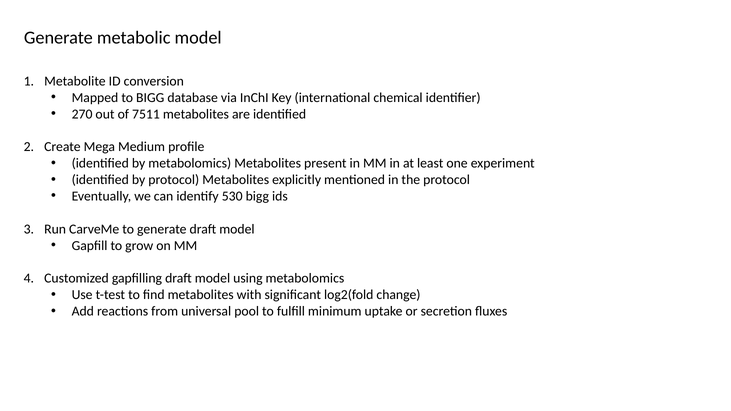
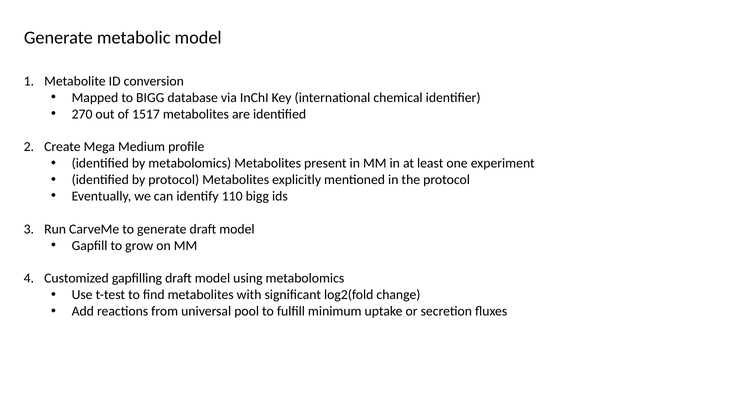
7511: 7511 -> 1517 (146, 114)
530: 530 -> 110 (232, 196)
